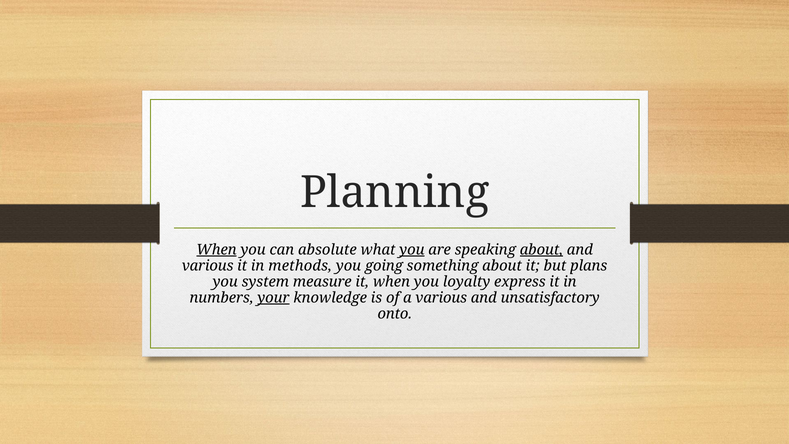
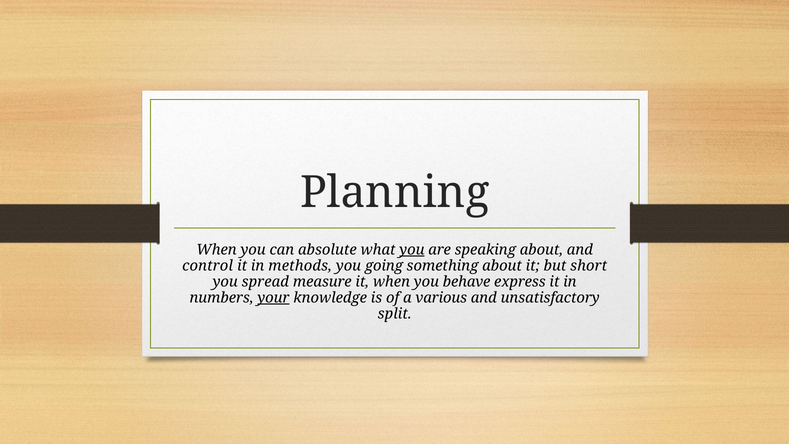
When underline: present -> none (217, 250)
about underline: present -> none (541, 250)
various: various -> control (208, 266)
plans: plans -> short (589, 266)
system: system -> spread (265, 282)
loyalty: loyalty -> behave (467, 282)
onto: onto -> split (395, 313)
